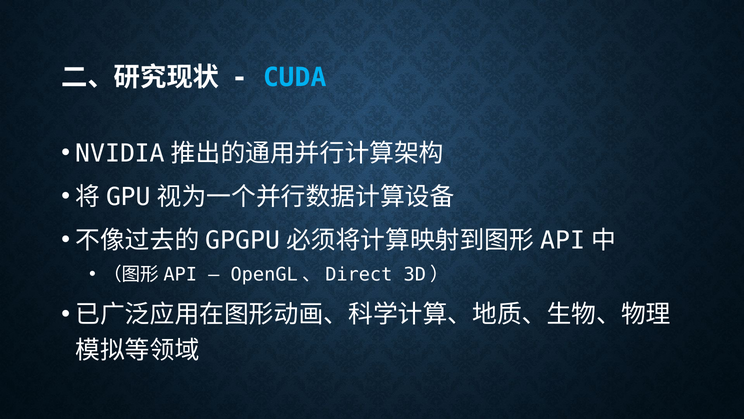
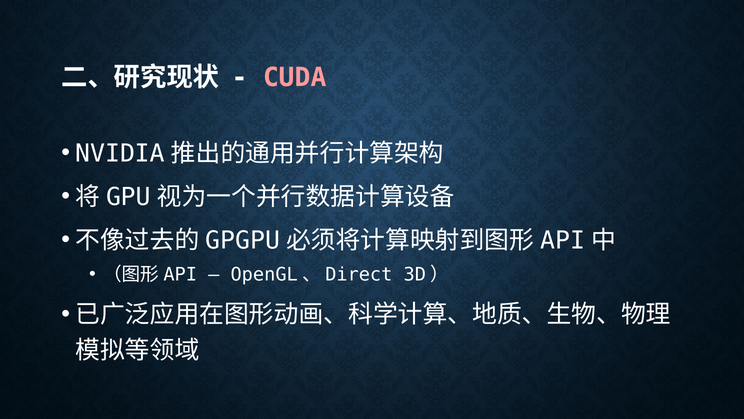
CUDA colour: light blue -> pink (295, 77)
